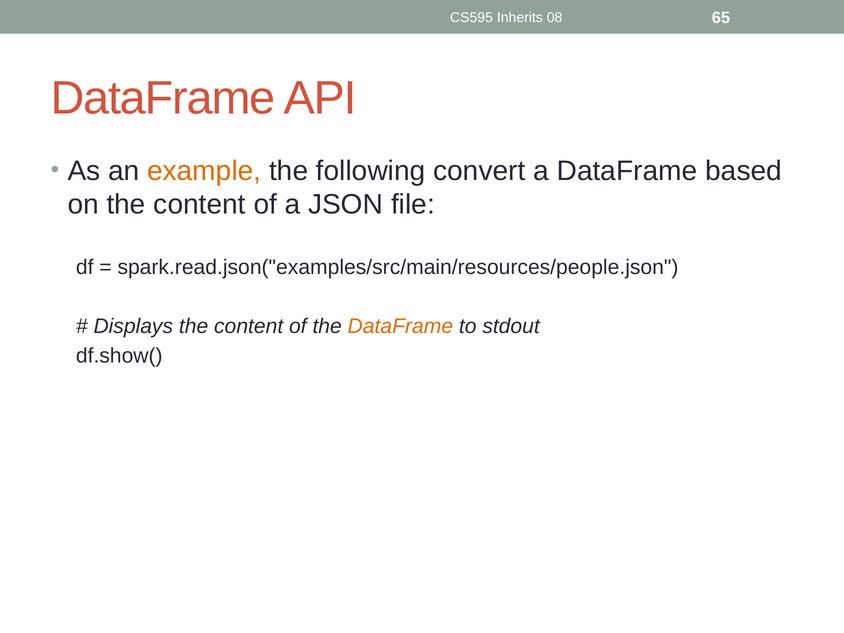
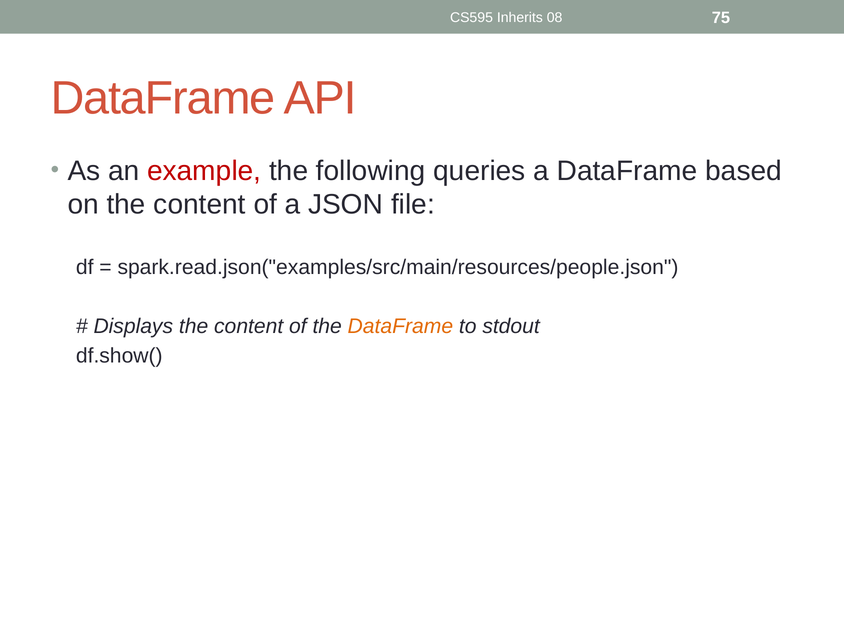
65: 65 -> 75 (721, 18)
example colour: orange -> red (204, 171)
convert: convert -> queries (479, 171)
